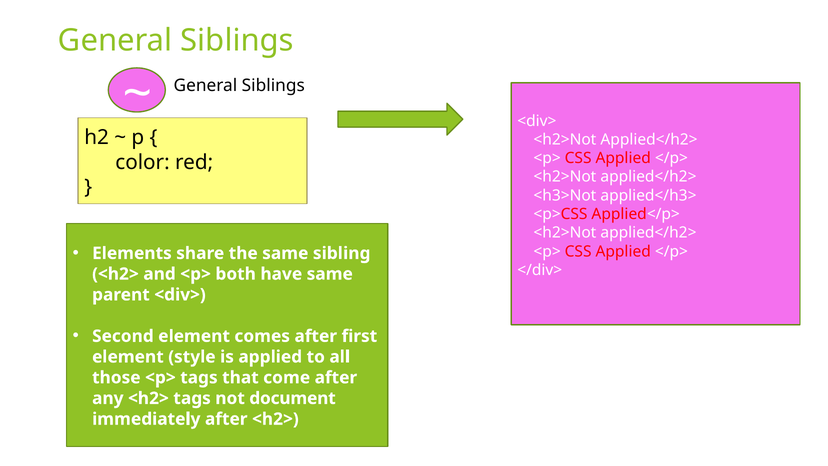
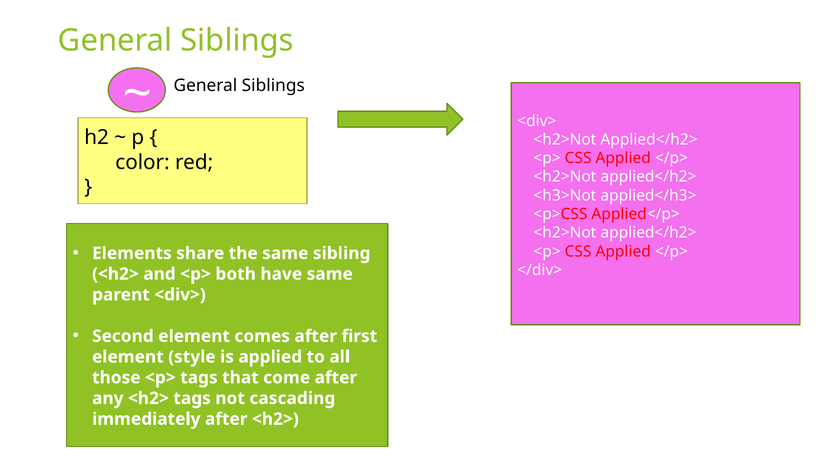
document: document -> cascading (292, 398)
